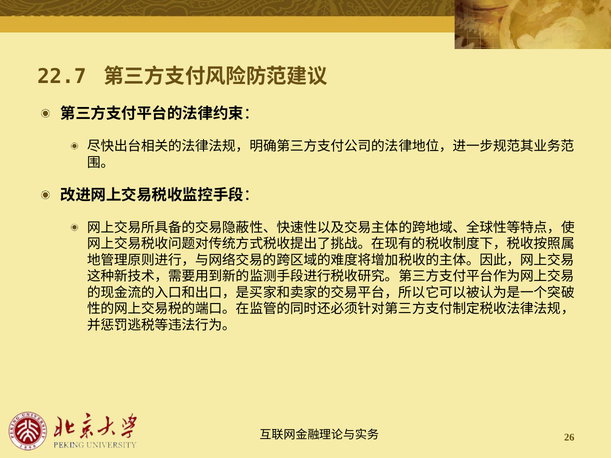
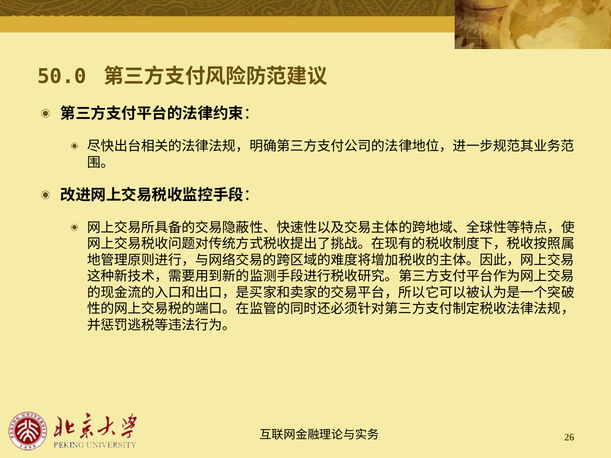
22.7: 22.7 -> 50.0 (62, 77)
